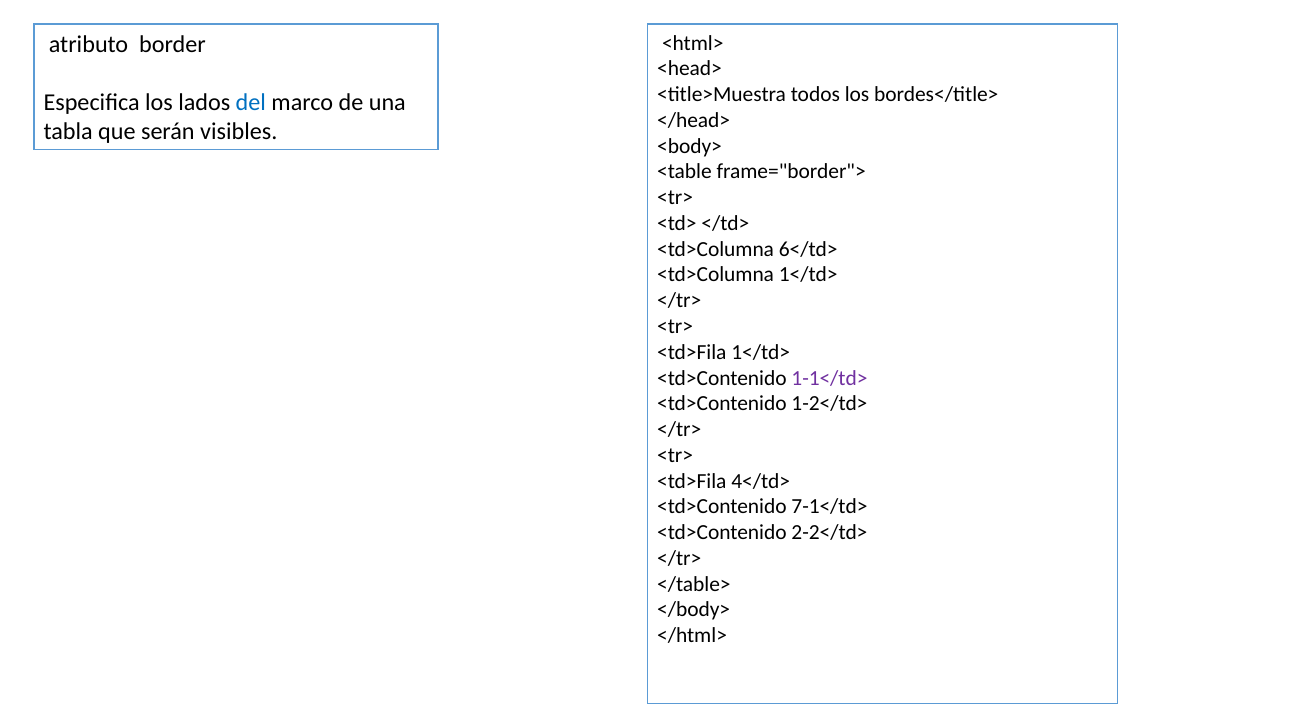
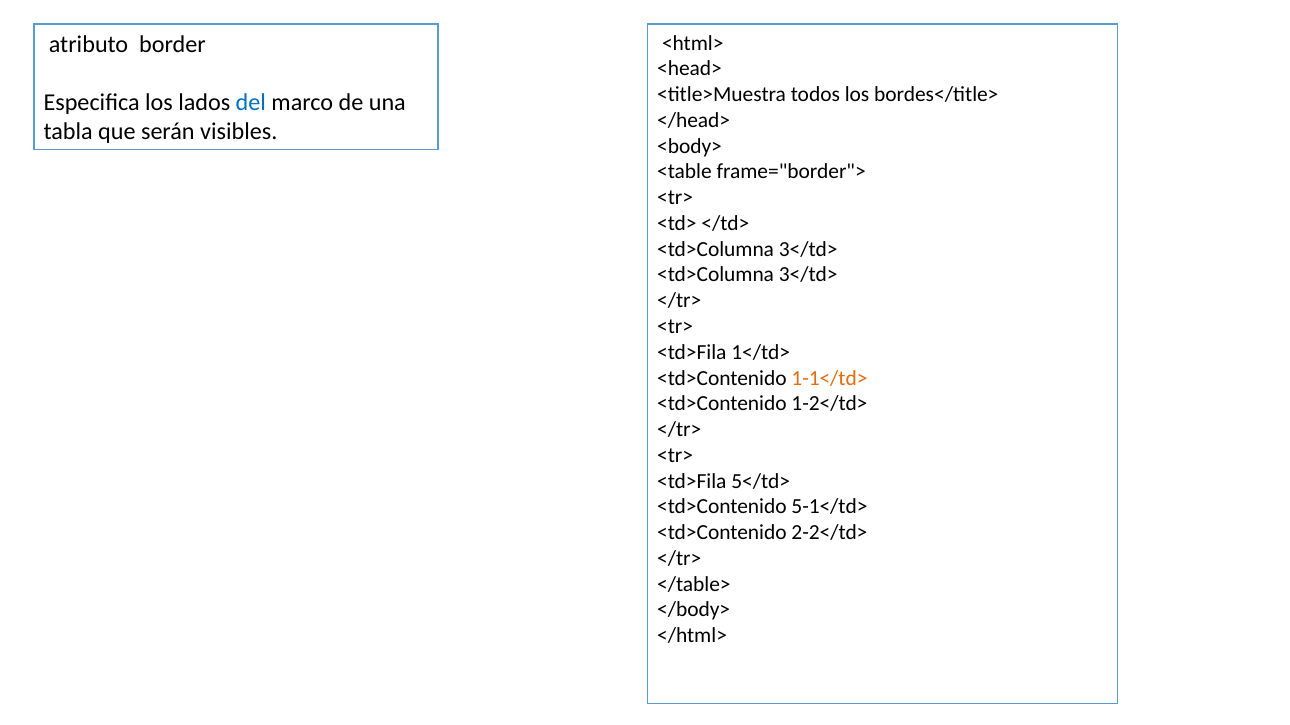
6</td>: 6</td> -> 3</td> (808, 249)
1</td>: 1</td> -> 3</td> (808, 275)
1-1</td> colour: purple -> orange (829, 378)
4</td>: 4</td> -> 5</td> (761, 481)
7-1</td>: 7-1</td> -> 5-1</td> (829, 507)
